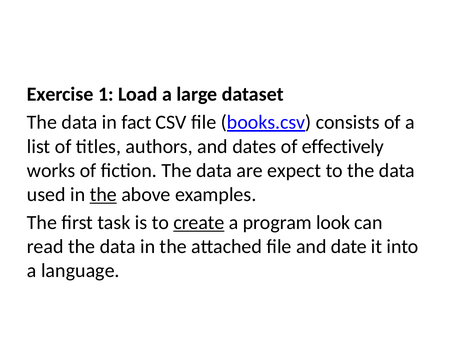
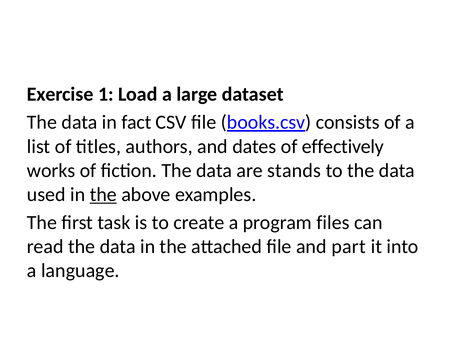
expect: expect -> stands (294, 170)
create underline: present -> none (199, 222)
look: look -> files (333, 222)
date: date -> part (349, 246)
